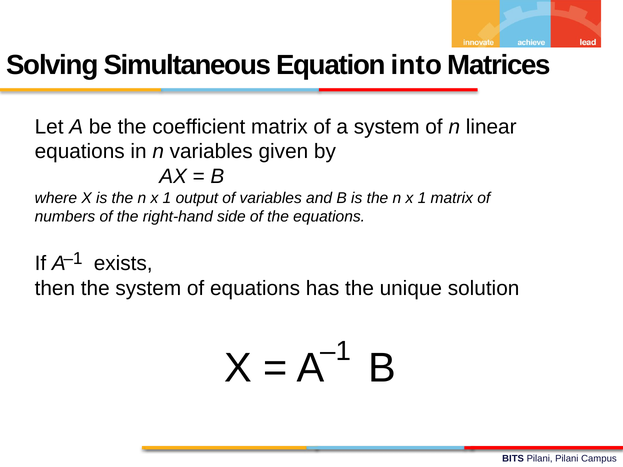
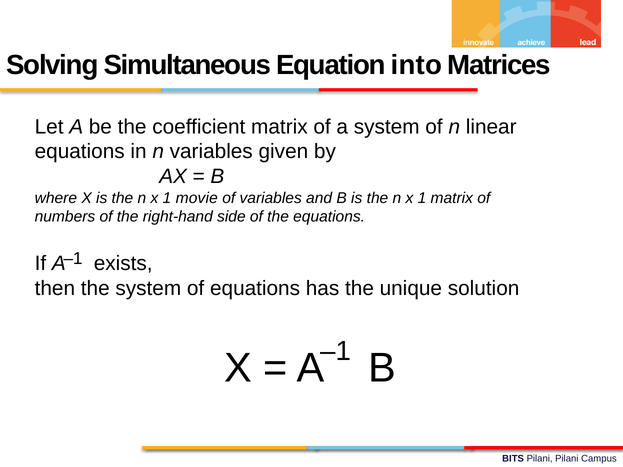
output: output -> movie (197, 198)
